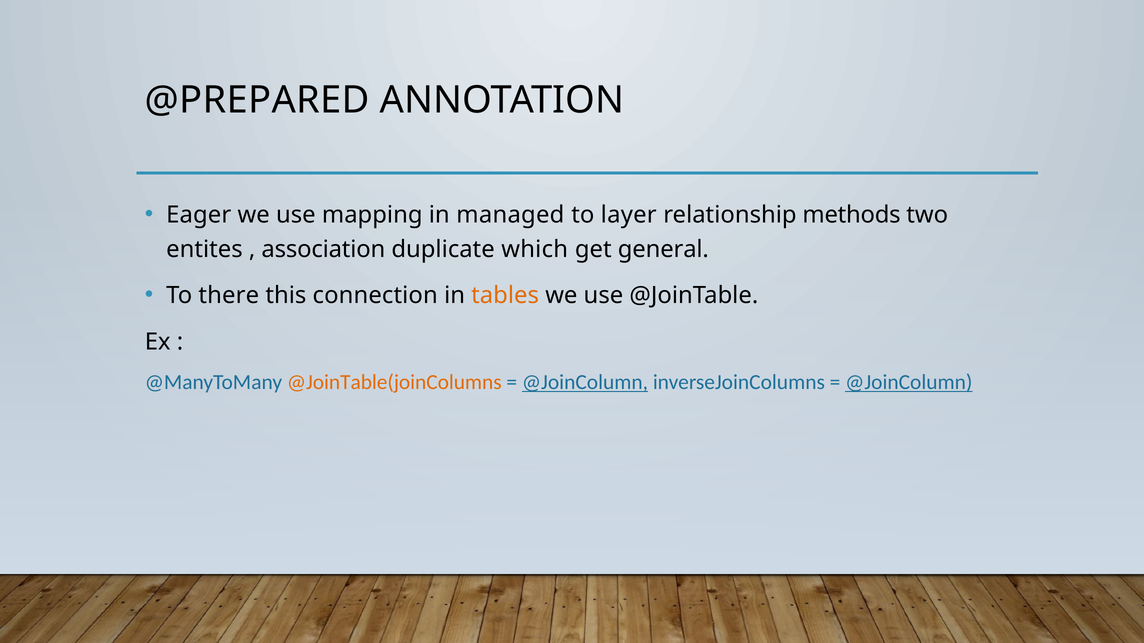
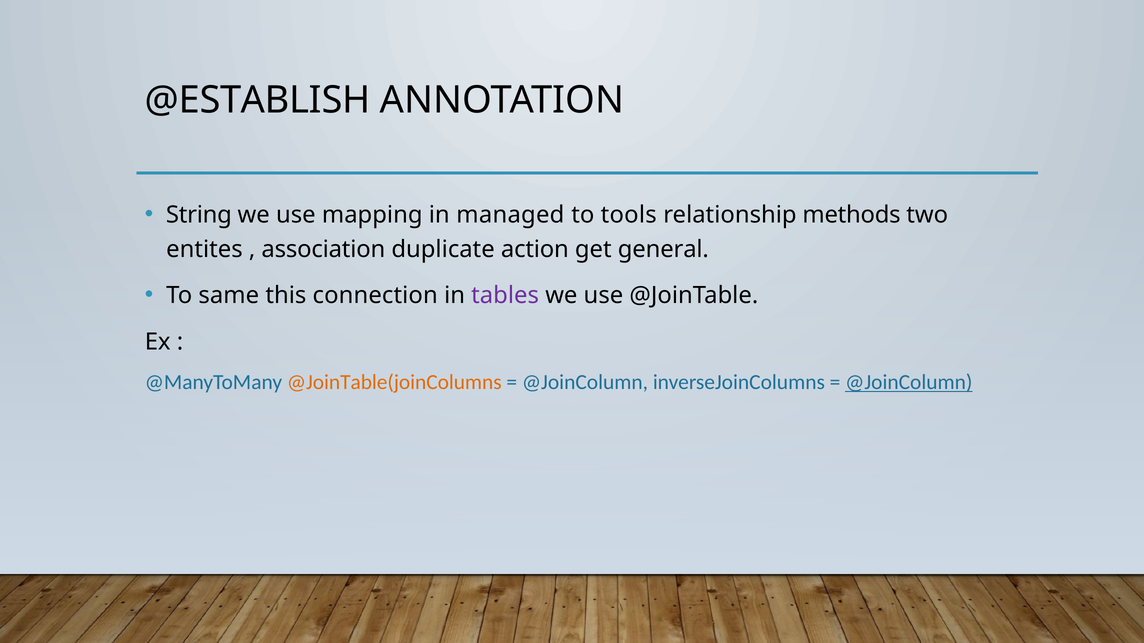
@PREPARED: @PREPARED -> @ESTABLISH (258, 100)
Eager: Eager -> String (199, 215)
layer: layer -> tools (629, 215)
which: which -> action (535, 249)
there: there -> same (229, 296)
tables colour: orange -> purple (505, 296)
@JoinColumn underline: present -> none (585, 383)
